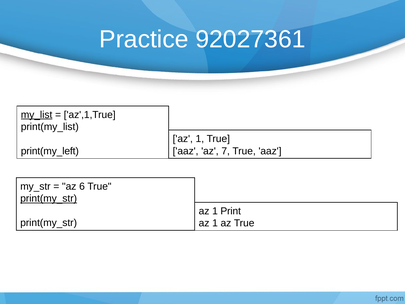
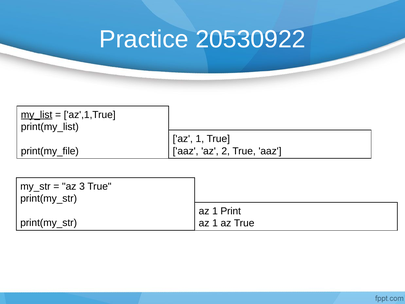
92027361: 92027361 -> 20530922 (250, 39)
7: 7 -> 2 (226, 151)
print(my_left: print(my_left -> print(my_file (50, 151)
6: 6 -> 3 (82, 186)
print(my_str underline: present -> none (49, 198)
